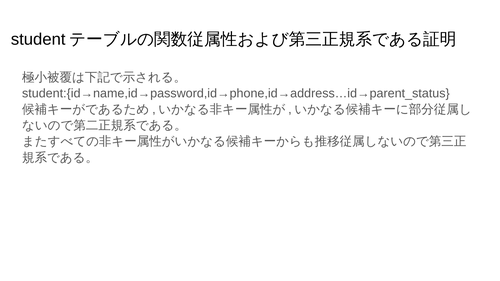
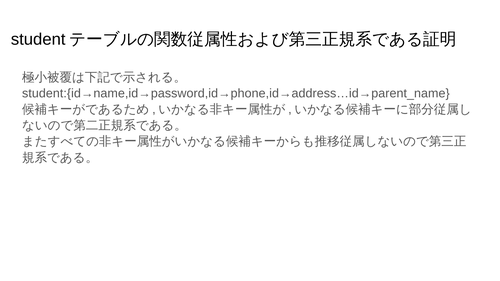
student:{id→name,id→password,id→phone,id→address…id→parent_status: student:{id→name,id→password,id→phone,id→address…id→parent_status -> student:{id→name,id→password,id→phone,id→address…id→parent_name (236, 93)
